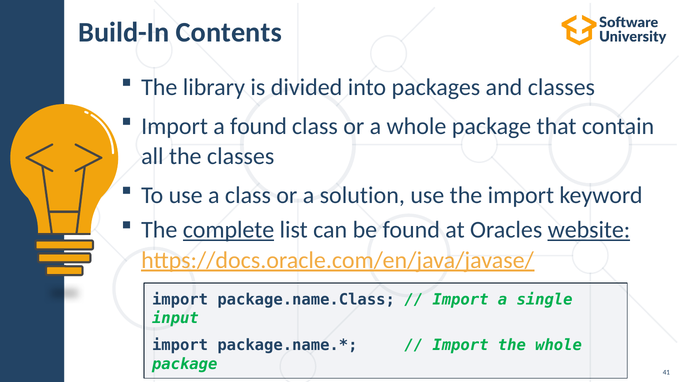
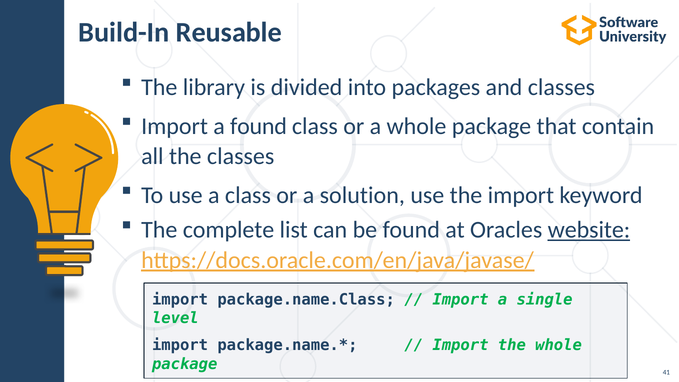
Contents: Contents -> Reusable (229, 32)
complete underline: present -> none (228, 230)
input: input -> level (175, 318)
